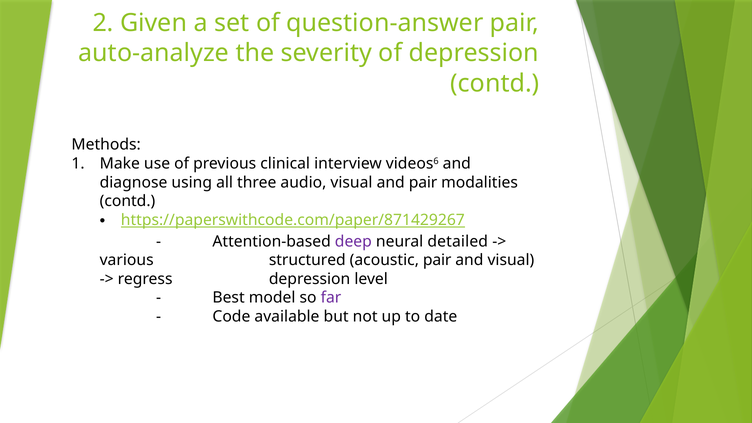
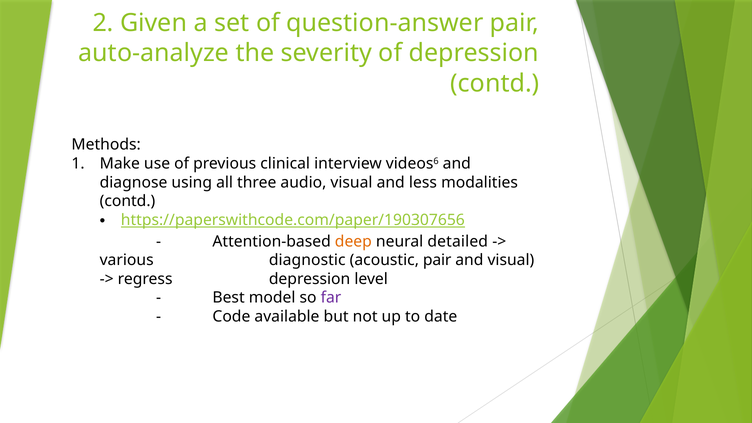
and pair: pair -> less (423, 182)
https://paperswithcode.com/paper/871429267: https://paperswithcode.com/paper/871429267 -> https://paperswithcode.com/paper/190307656 (293, 220)
deep colour: purple -> orange (353, 241)
structured: structured -> diagnostic (307, 260)
